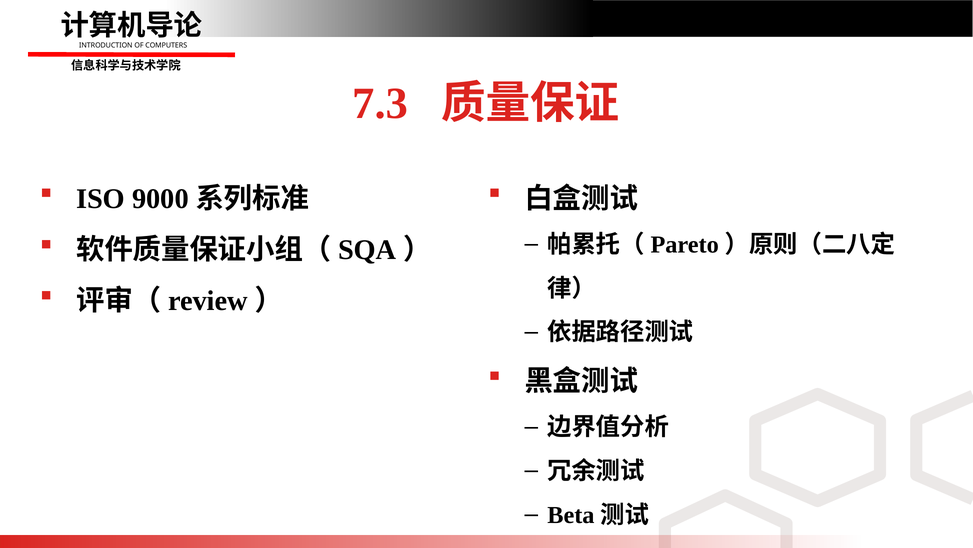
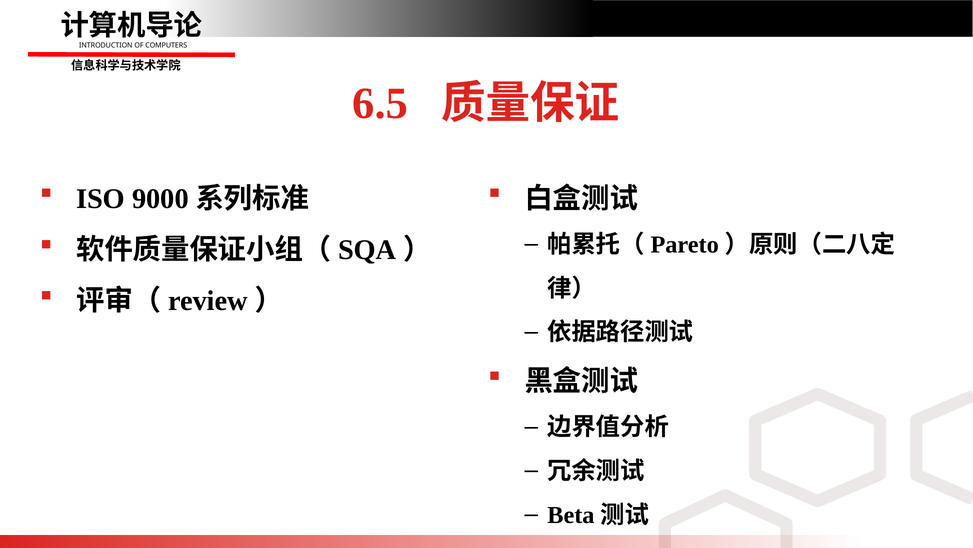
7.3: 7.3 -> 6.5 (380, 104)
